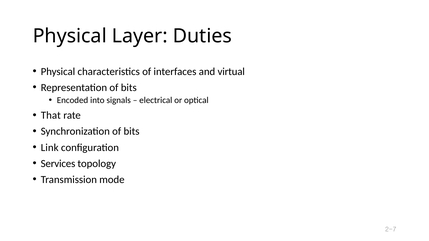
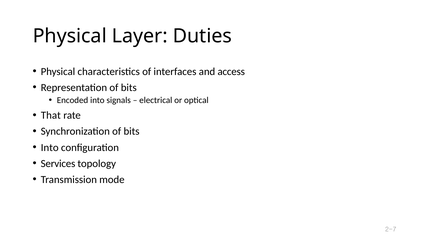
virtual: virtual -> access (231, 72)
Link: Link -> Into (50, 148)
